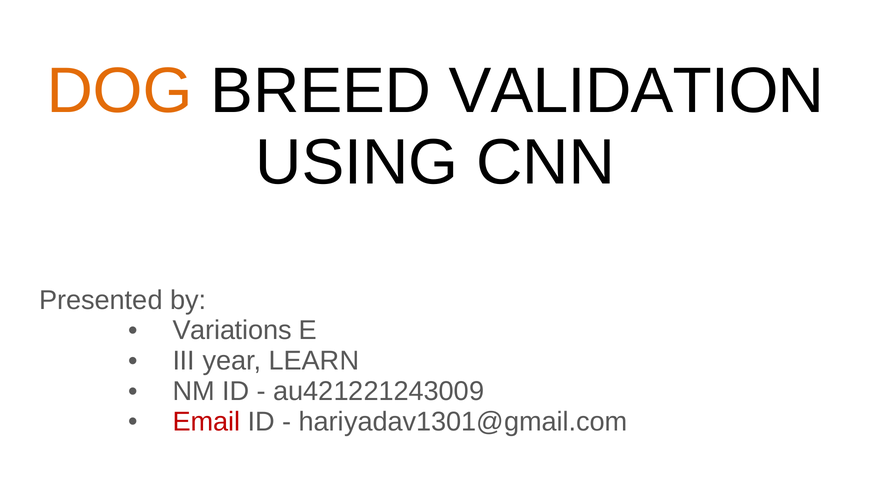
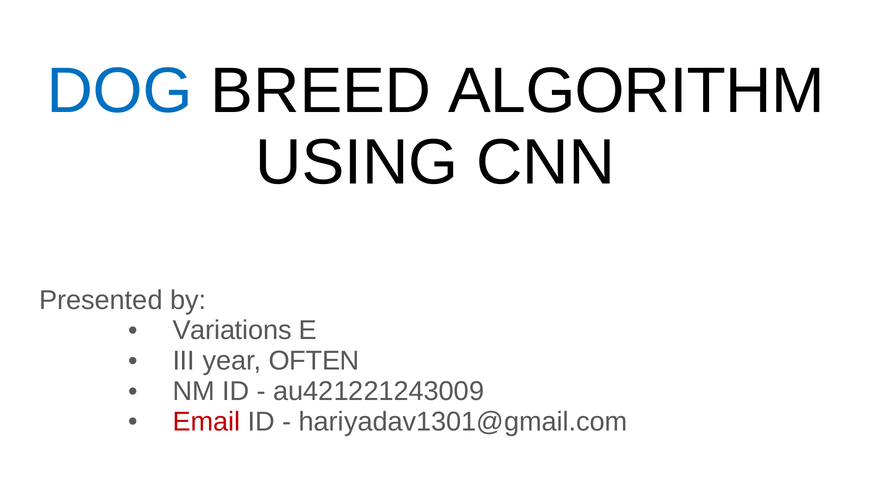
DOG colour: orange -> blue (120, 91)
VALIDATION: VALIDATION -> ALGORITHM (636, 91)
LEARN: LEARN -> OFTEN (314, 361)
